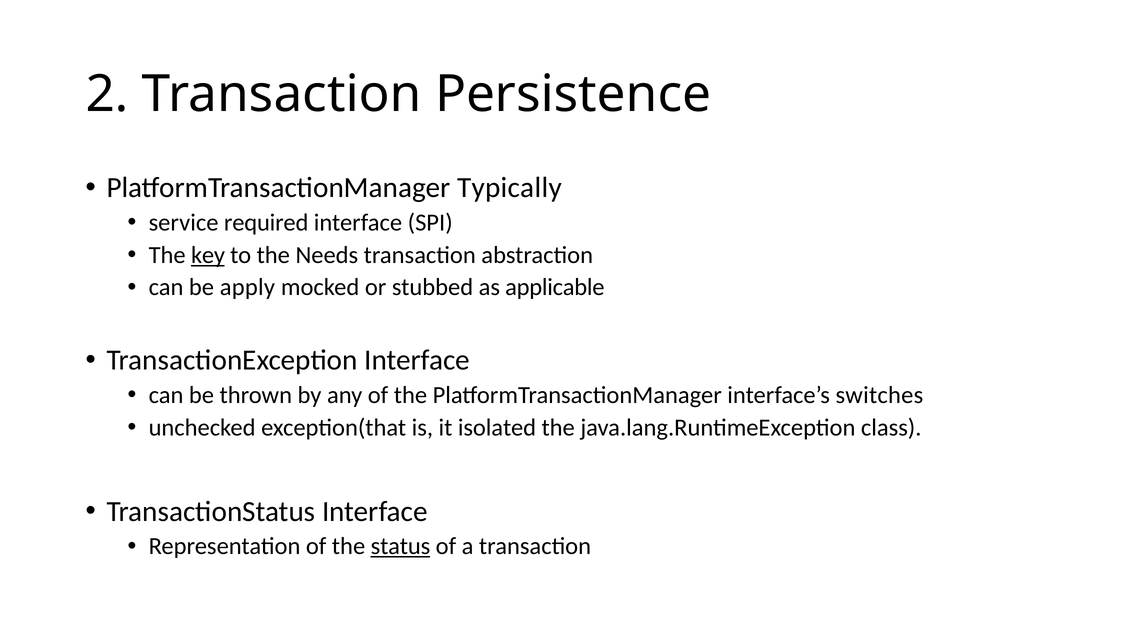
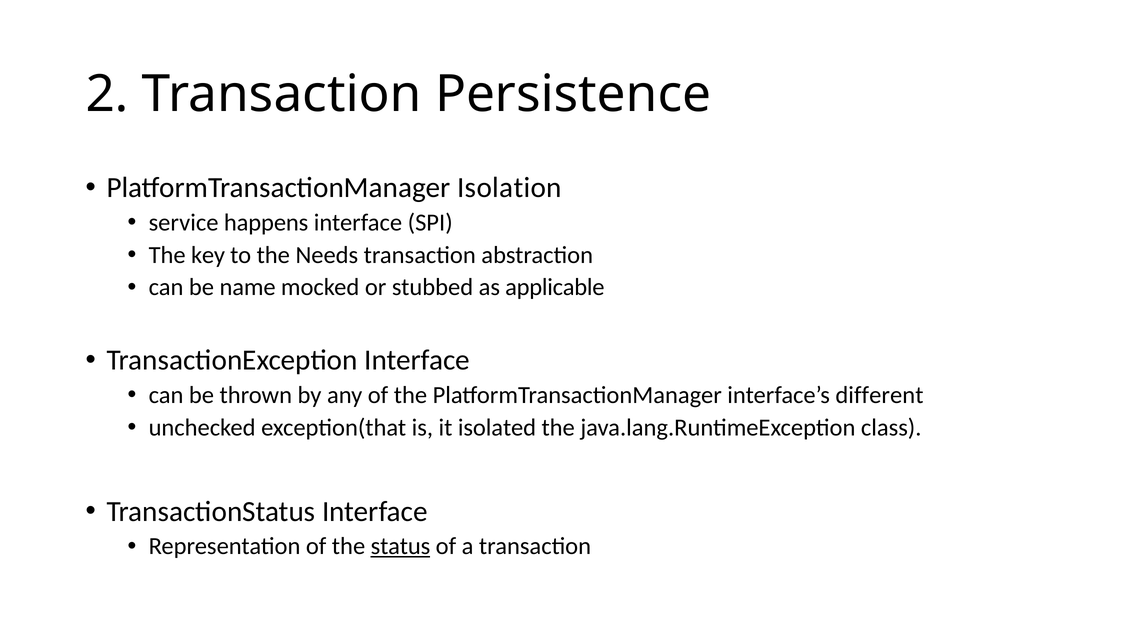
Typically: Typically -> Isolation (509, 188)
required: required -> happens (266, 223)
key underline: present -> none (208, 255)
apply: apply -> name (248, 287)
switches: switches -> different (879, 395)
